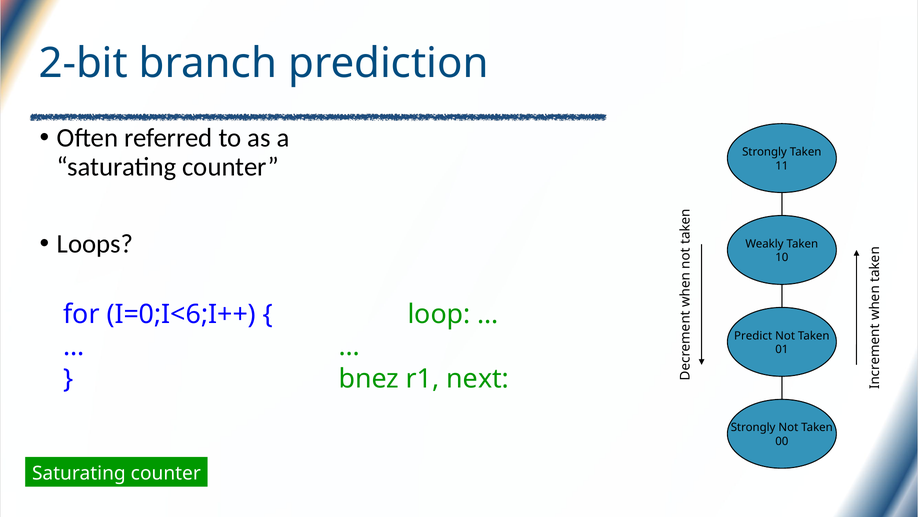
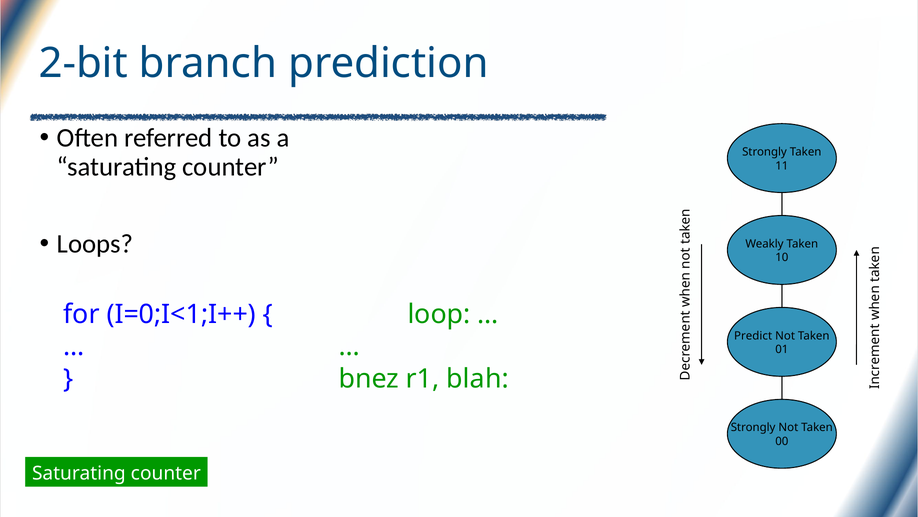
I=0;I<6;I++: I=0;I<6;I++ -> I=0;I<1;I++ (181, 314)
next: next -> blah (478, 378)
